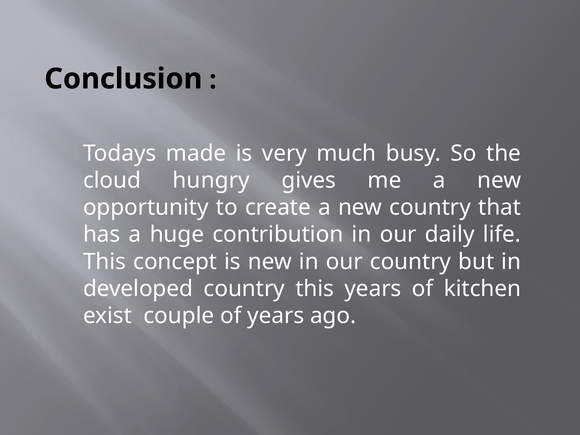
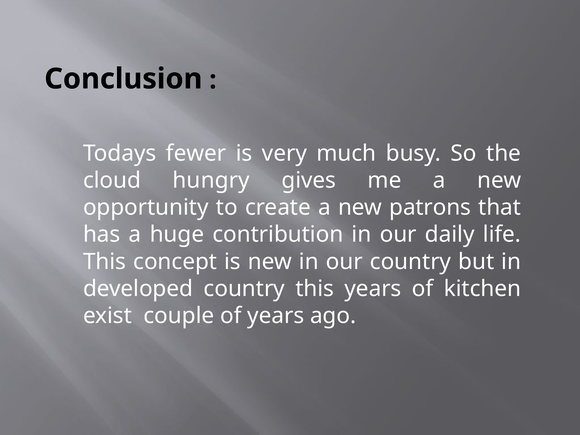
made: made -> fewer (196, 153)
new country: country -> patrons (430, 207)
